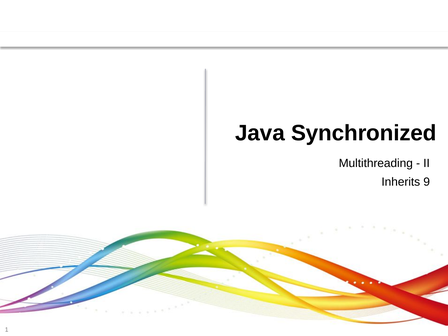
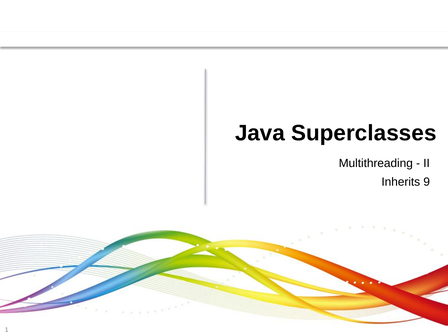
Synchronized: Synchronized -> Superclasses (364, 133)
